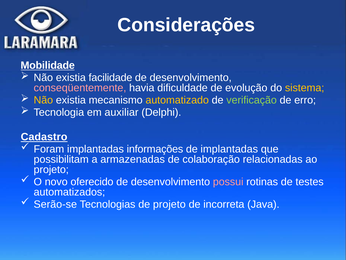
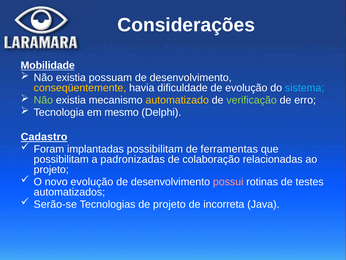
facilidade: facilidade -> possuam (110, 78)
conseqüentemente colour: pink -> yellow (80, 88)
sistema colour: yellow -> light blue (305, 88)
Não colour: yellow -> light green (43, 100)
auxiliar: auxiliar -> mesmo (122, 112)
implantadas informações: informações -> possibilitam (155, 149)
de implantadas: implantadas -> ferramentas (229, 149)
armazenadas: armazenadas -> padronizadas (133, 159)
novo oferecido: oferecido -> evolução (92, 182)
